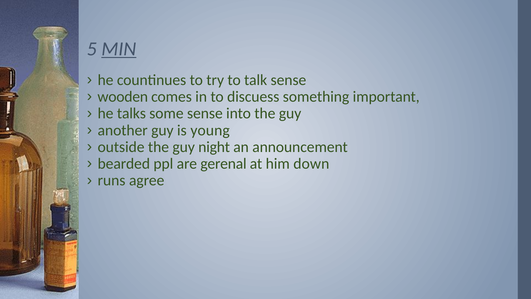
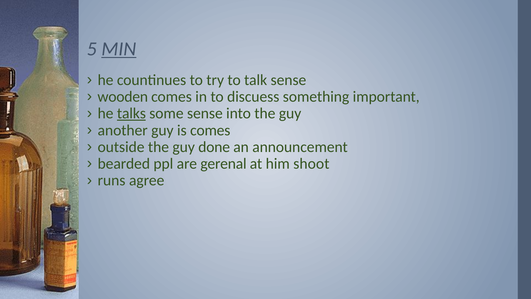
talks underline: none -> present (131, 113)
is young: young -> comes (210, 130)
night: night -> done (214, 147)
down: down -> shoot (311, 164)
